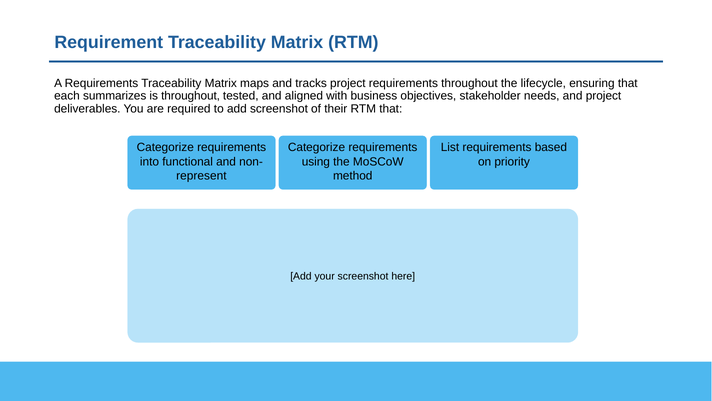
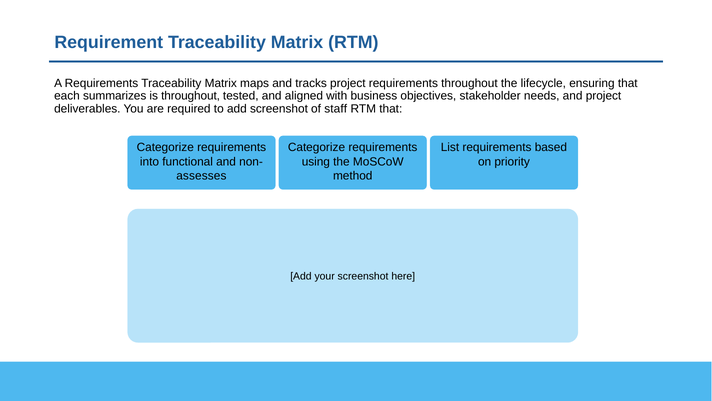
their: their -> staff (336, 109)
represent: represent -> assesses (201, 176)
